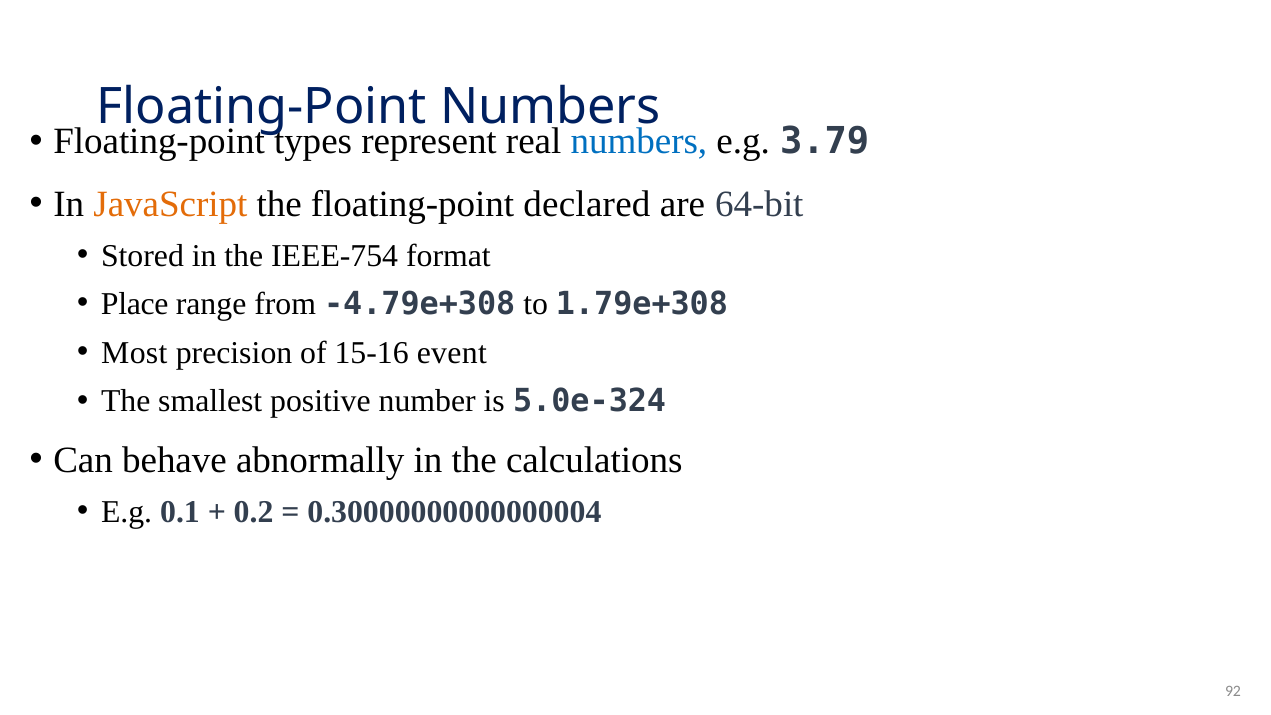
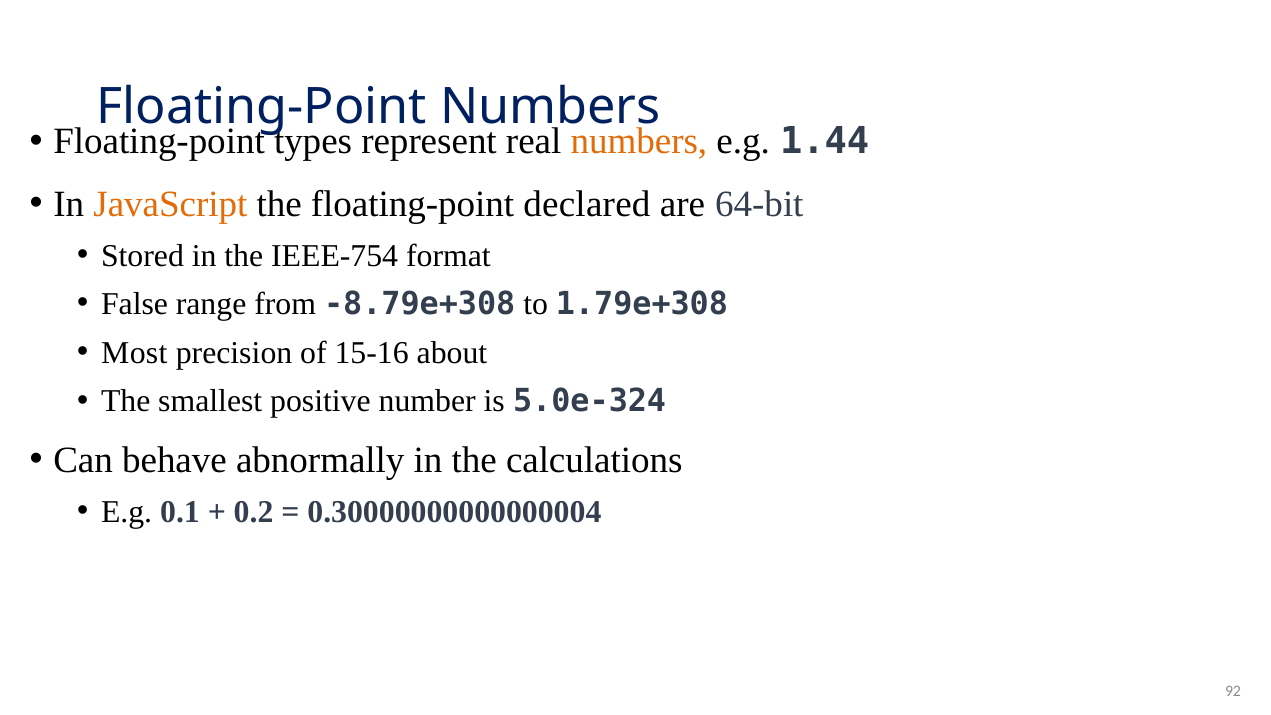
numbers colour: blue -> orange (639, 142)
3.79: 3.79 -> 1.44 (825, 142)
Place: Place -> False (135, 304)
-4.79e+308: -4.79e+308 -> -8.79e+308 (420, 304)
event: event -> about (452, 353)
